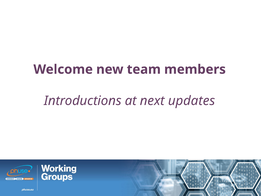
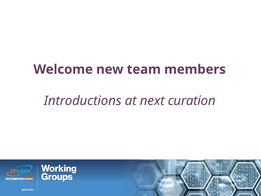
updates: updates -> curation (192, 101)
